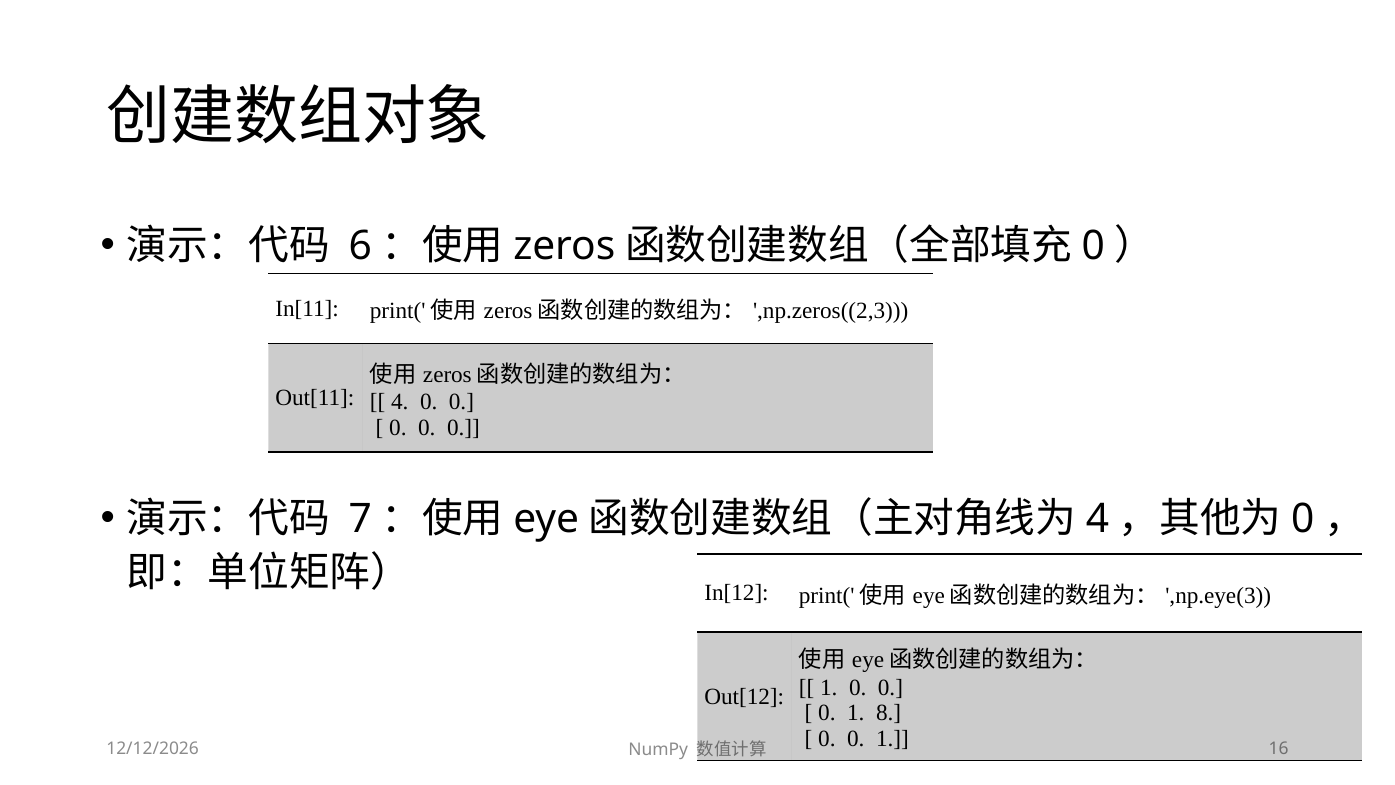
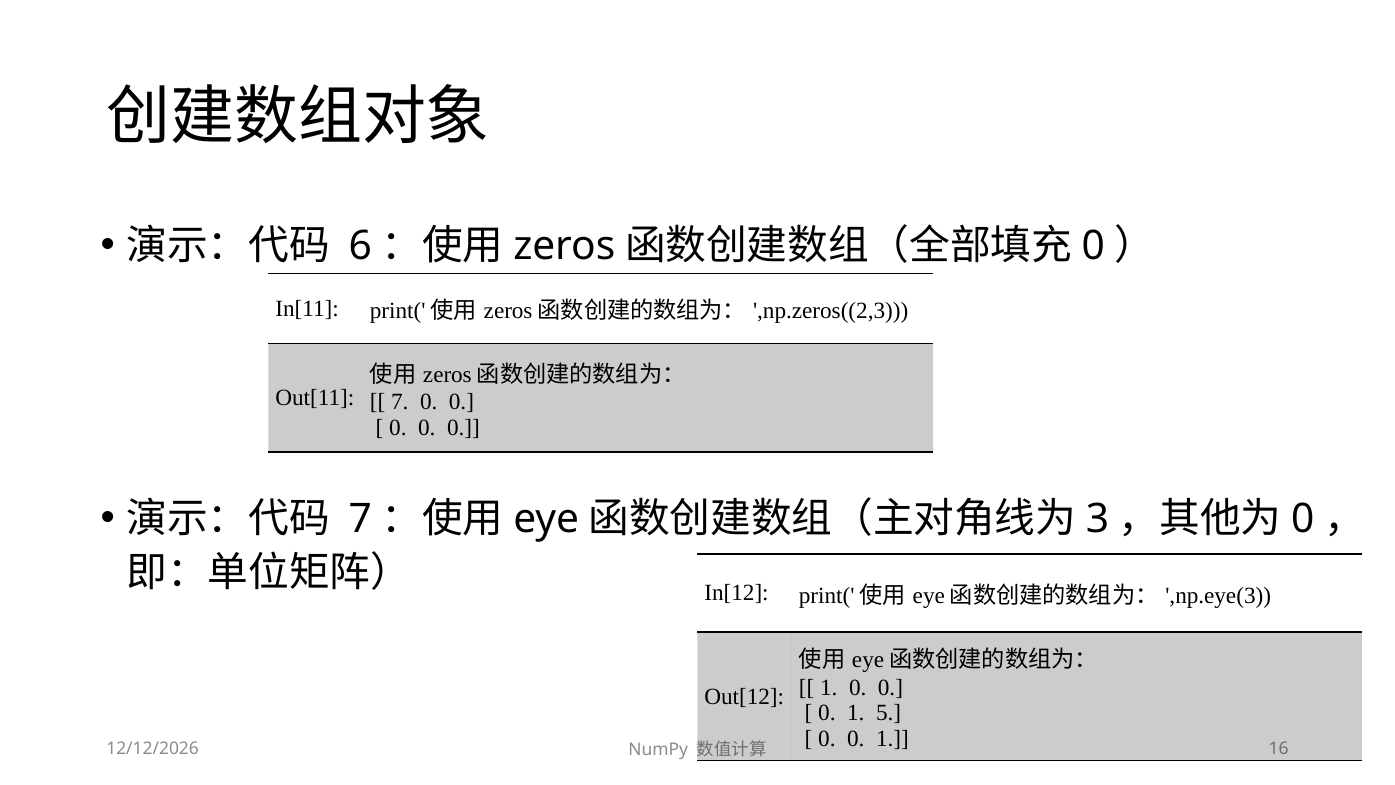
4: 4 -> 7 (400, 402)
4: 4 -> 3 (1098, 519)
8: 8 -> 5 (889, 713)
